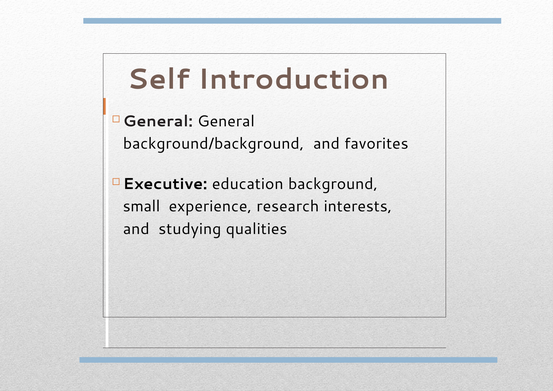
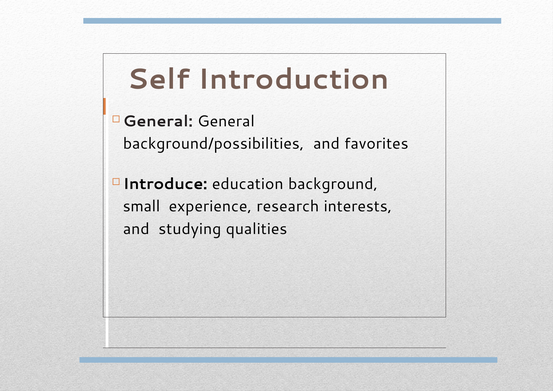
background/background: background/background -> background/possibilities (214, 144)
Executive: Executive -> Introduce (165, 184)
